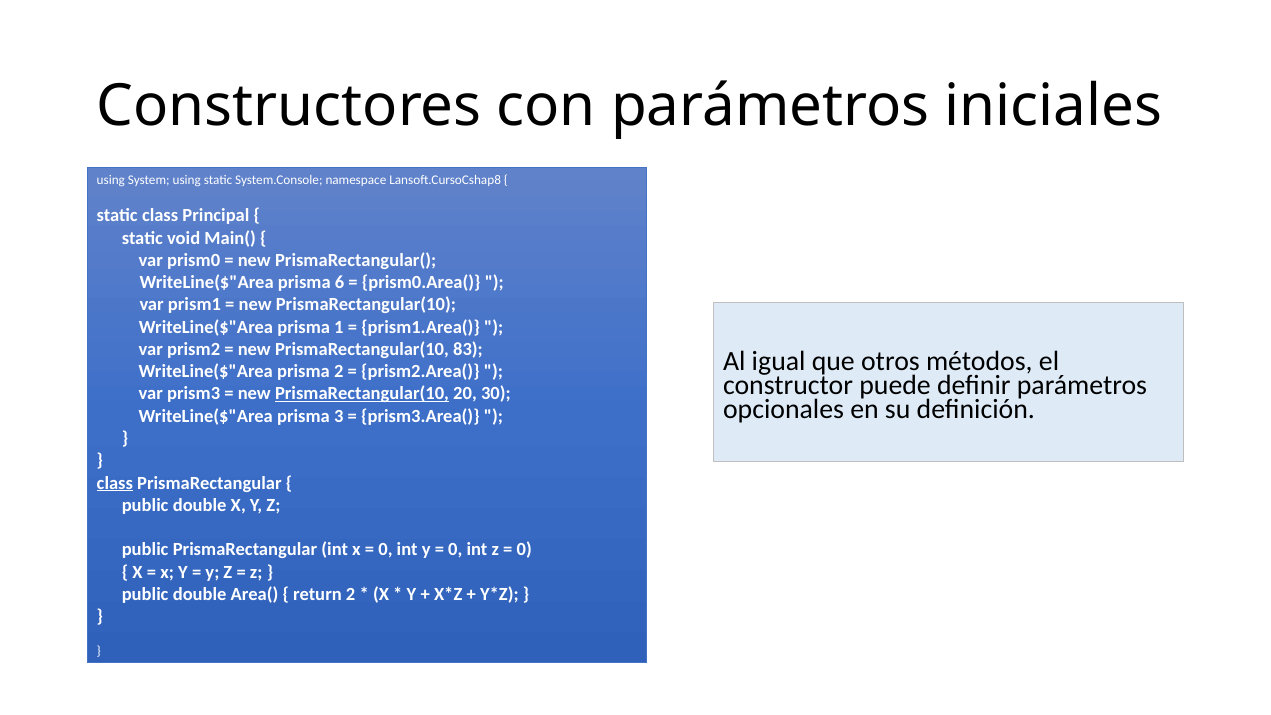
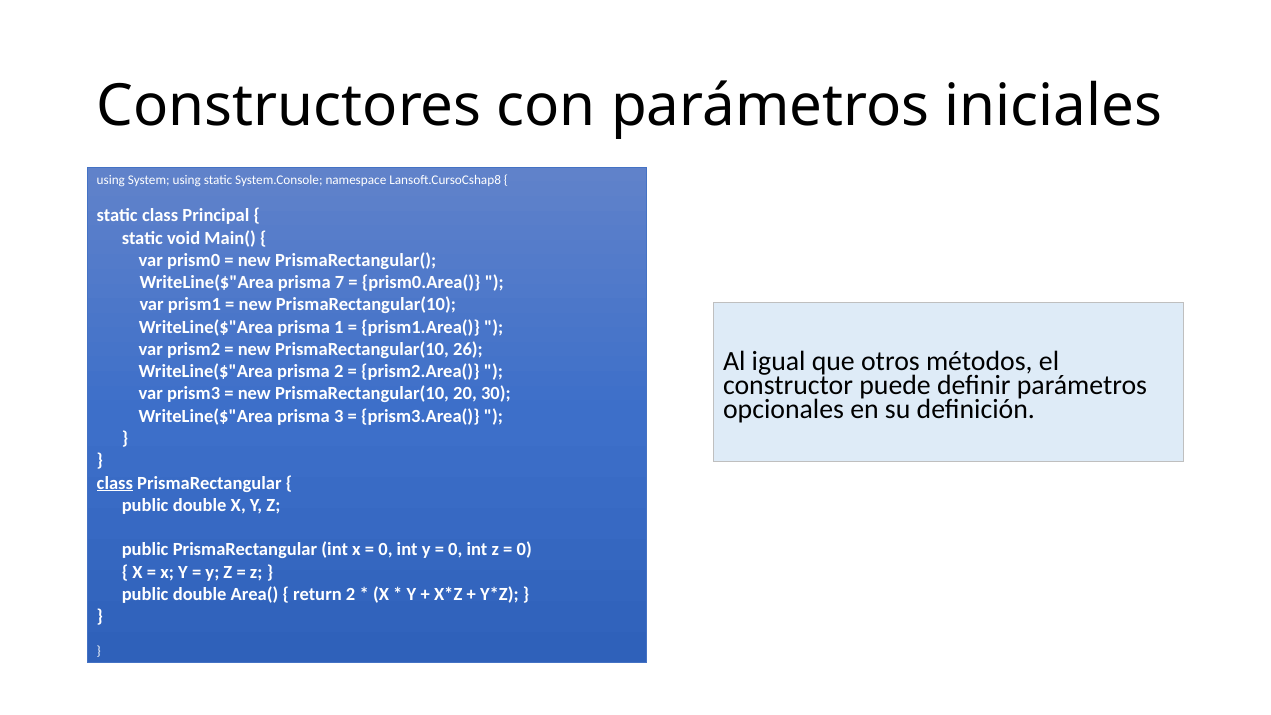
6: 6 -> 7 (340, 283)
83: 83 -> 26 (468, 349)
PrismaRectangular(10 underline: present -> none (362, 394)
